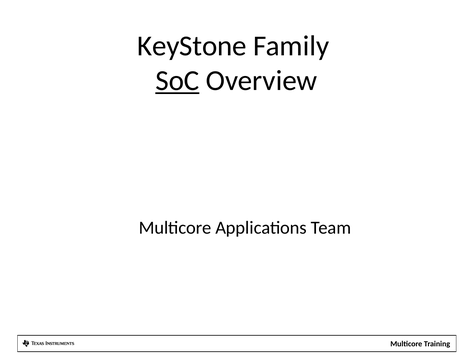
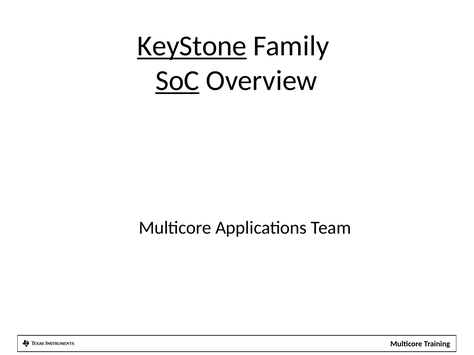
KeyStone underline: none -> present (192, 46)
